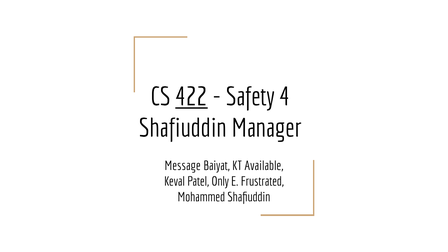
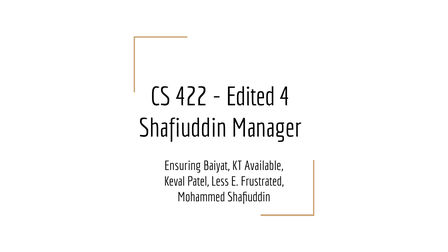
422 underline: present -> none (192, 97)
Safety: Safety -> Edited (251, 97)
Message: Message -> Ensuring (183, 166)
Only: Only -> Less (220, 182)
